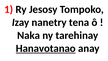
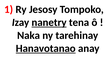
nanetry underline: none -> present (49, 22)
